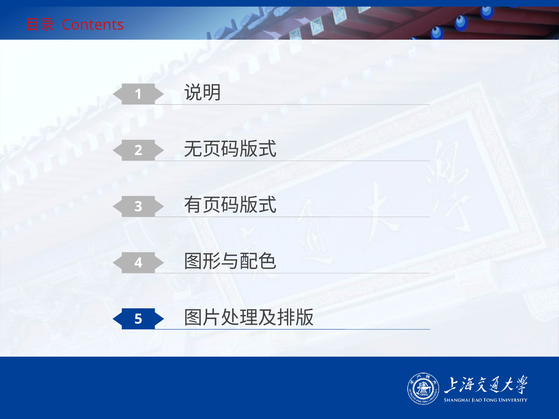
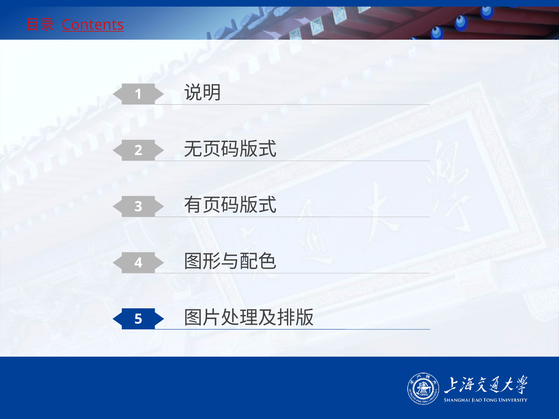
Contents underline: none -> present (93, 25)
